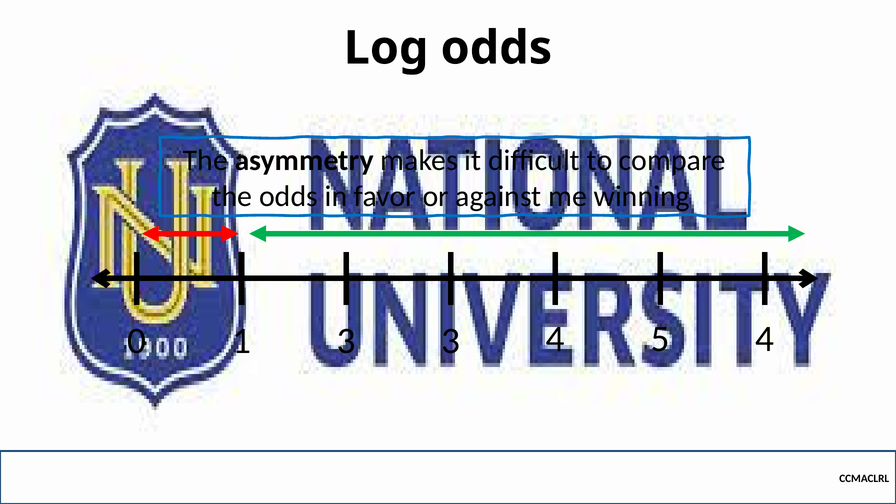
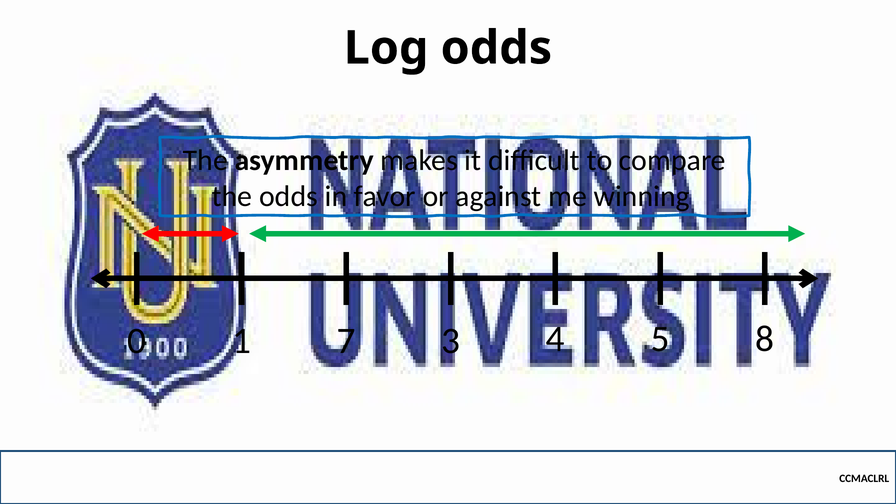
1 3: 3 -> 7 (346, 341)
5 4: 4 -> 8 (765, 339)
